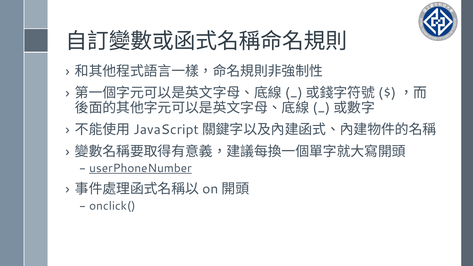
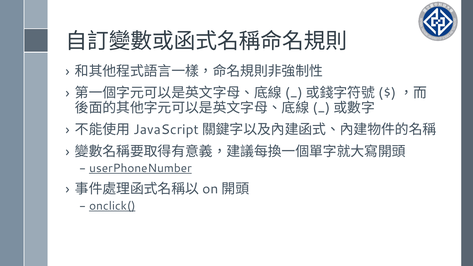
onclick( underline: none -> present (112, 206)
